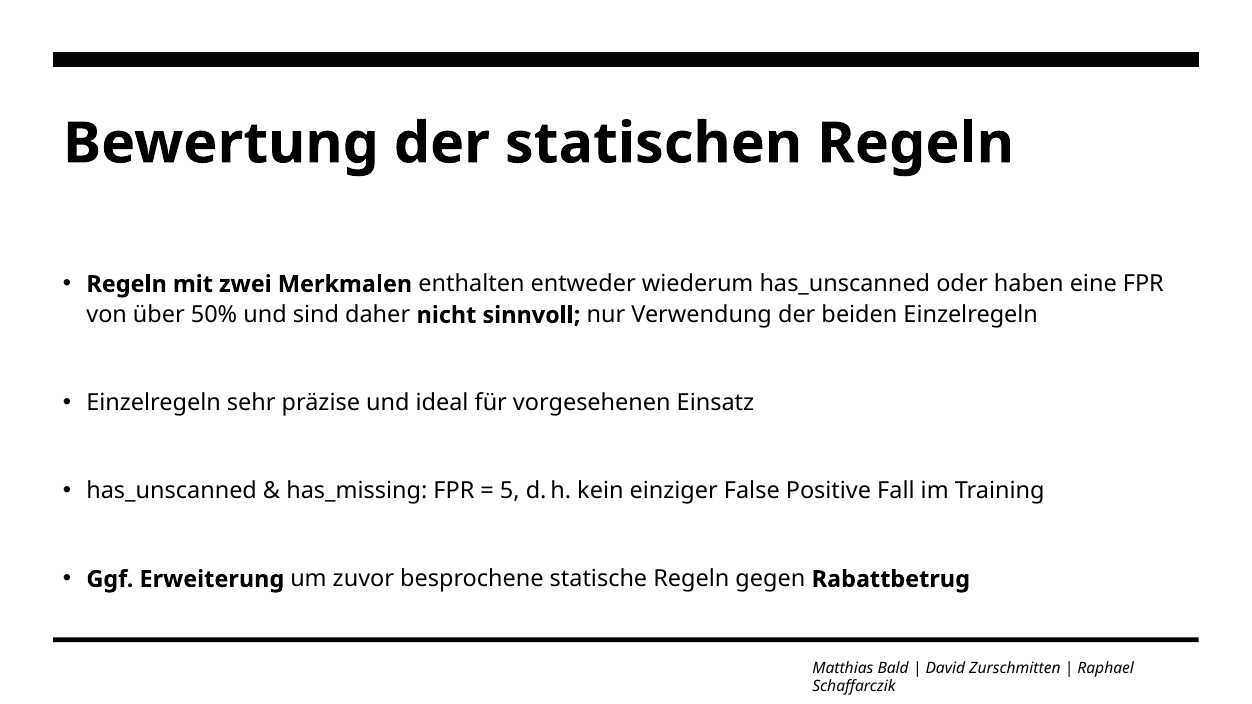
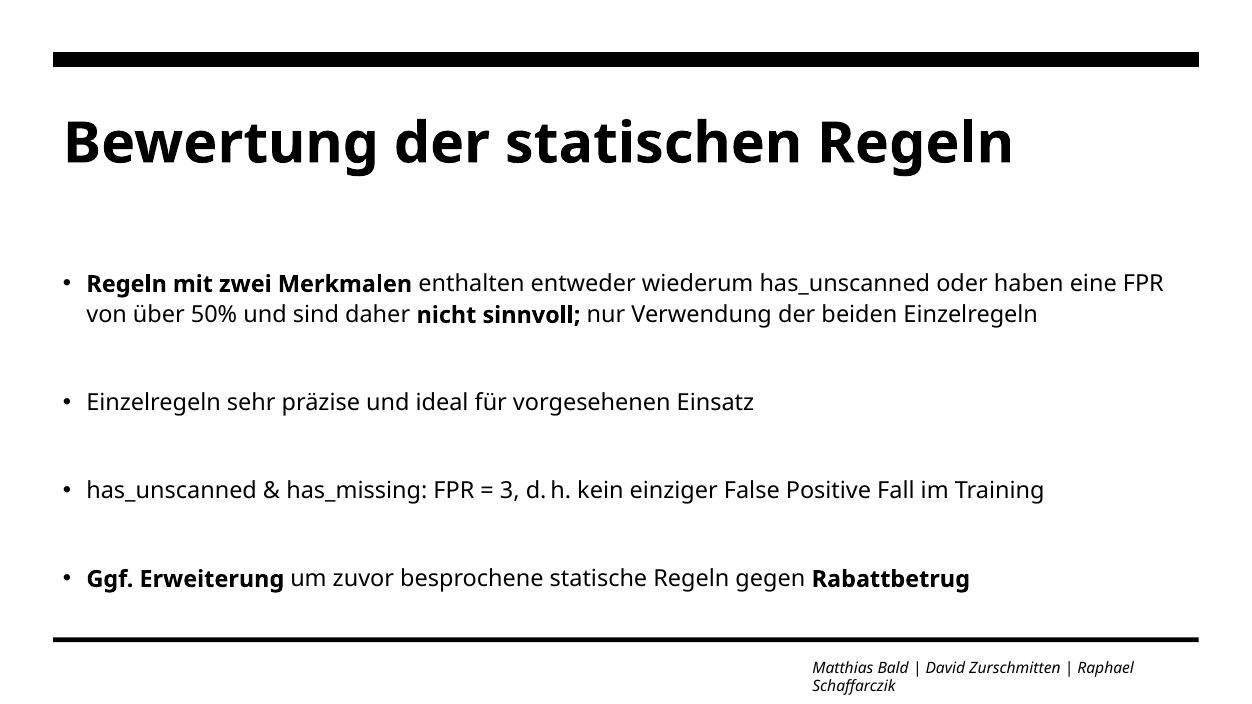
5: 5 -> 3 (510, 491)
